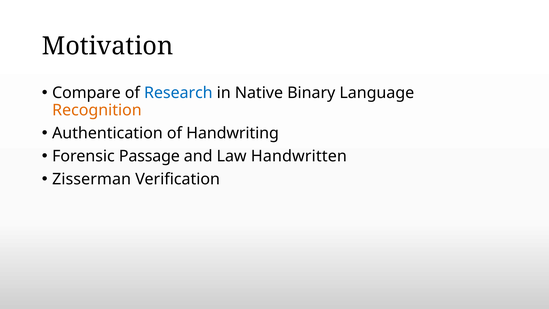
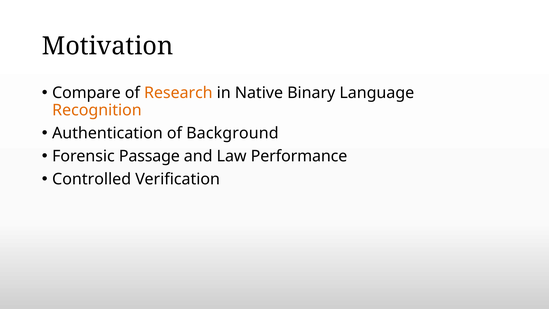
Research colour: blue -> orange (178, 93)
Handwriting: Handwriting -> Background (232, 133)
Handwritten: Handwritten -> Performance (299, 156)
Zisserman: Zisserman -> Controlled (92, 179)
